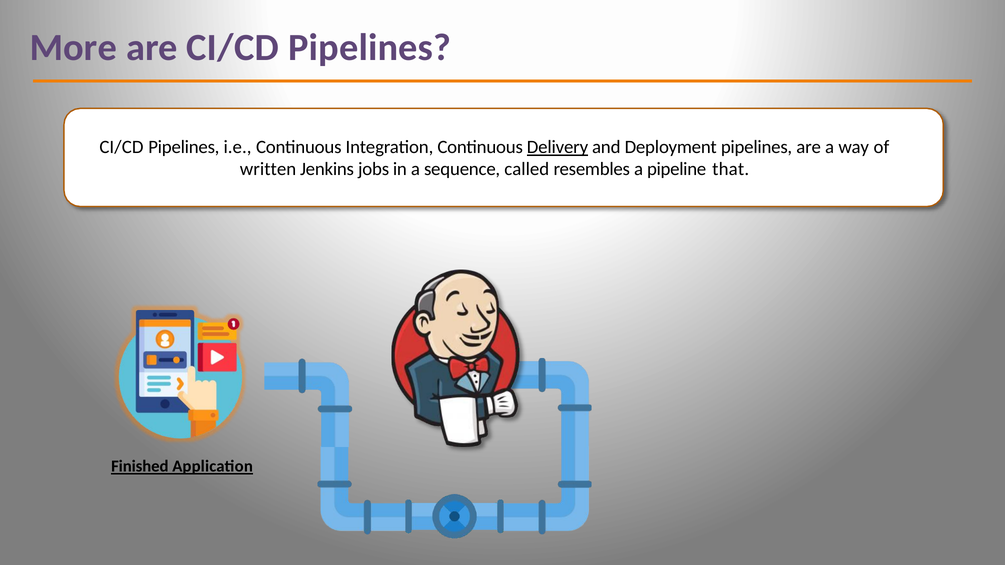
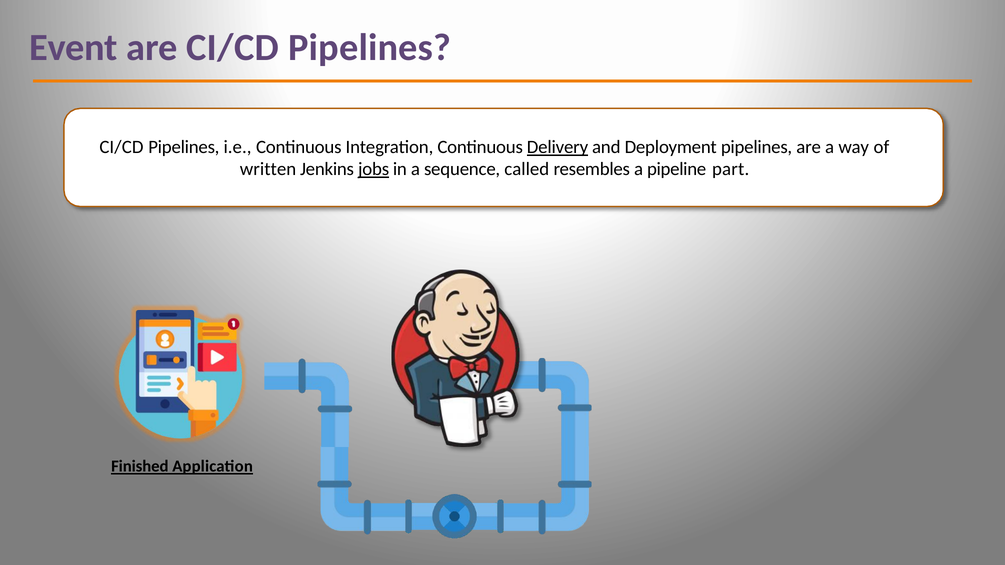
More: More -> Event (74, 48)
jobs underline: none -> present (374, 169)
that: that -> part (731, 169)
